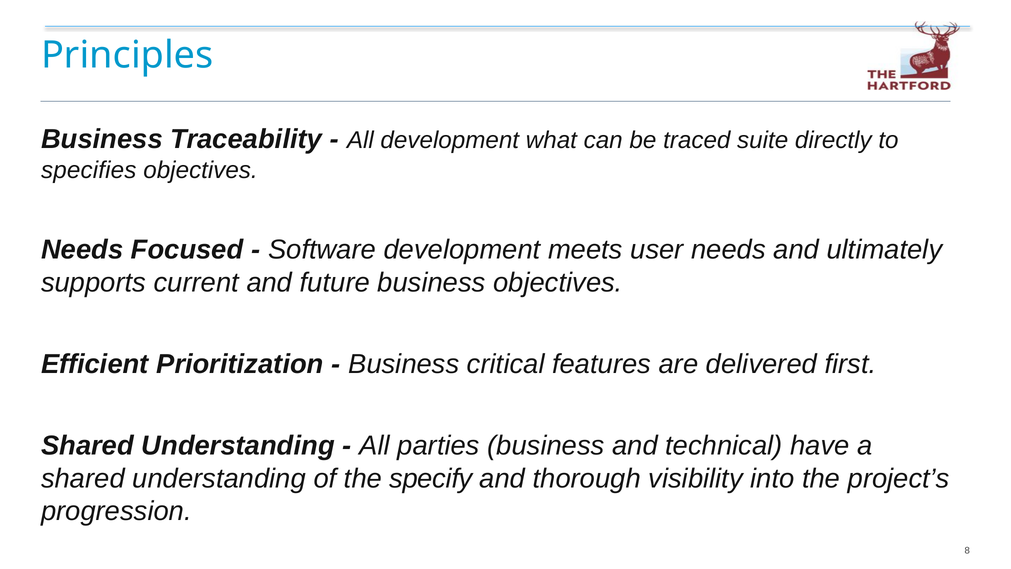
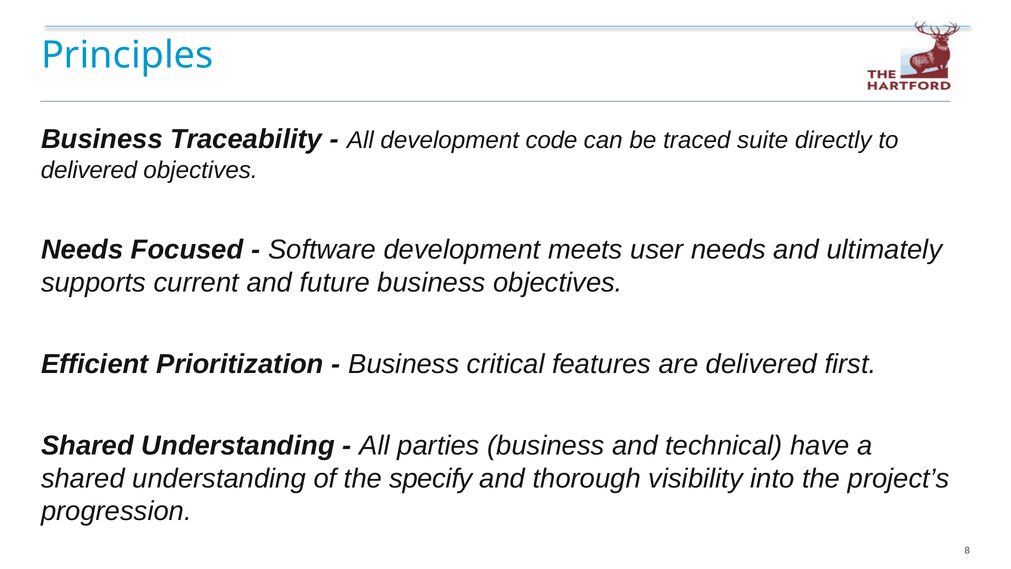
what: what -> code (551, 140)
specifies: specifies -> delivered (89, 170)
